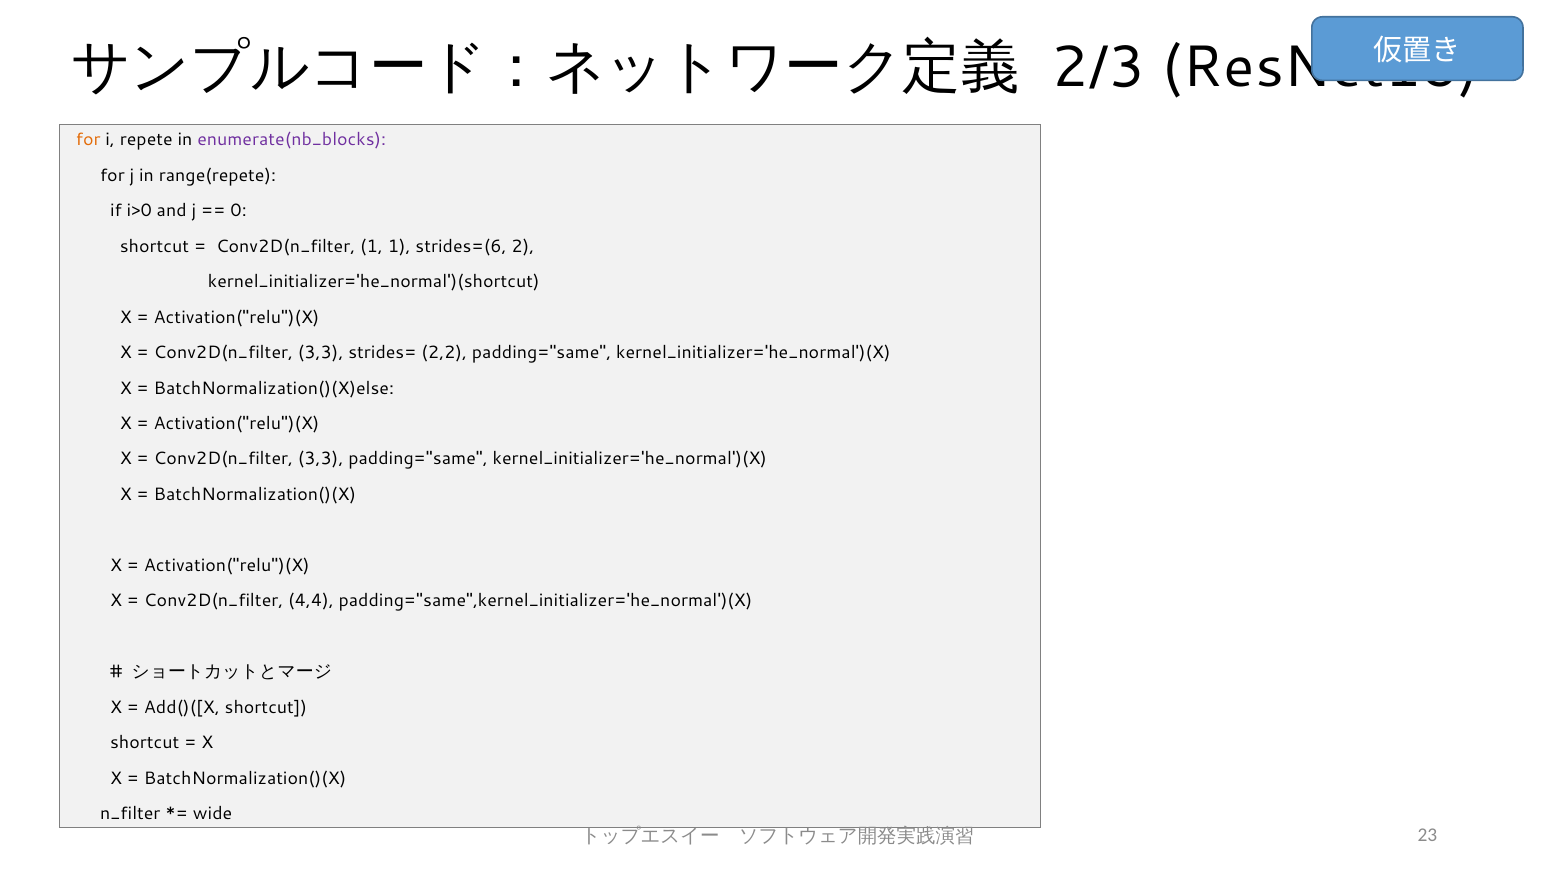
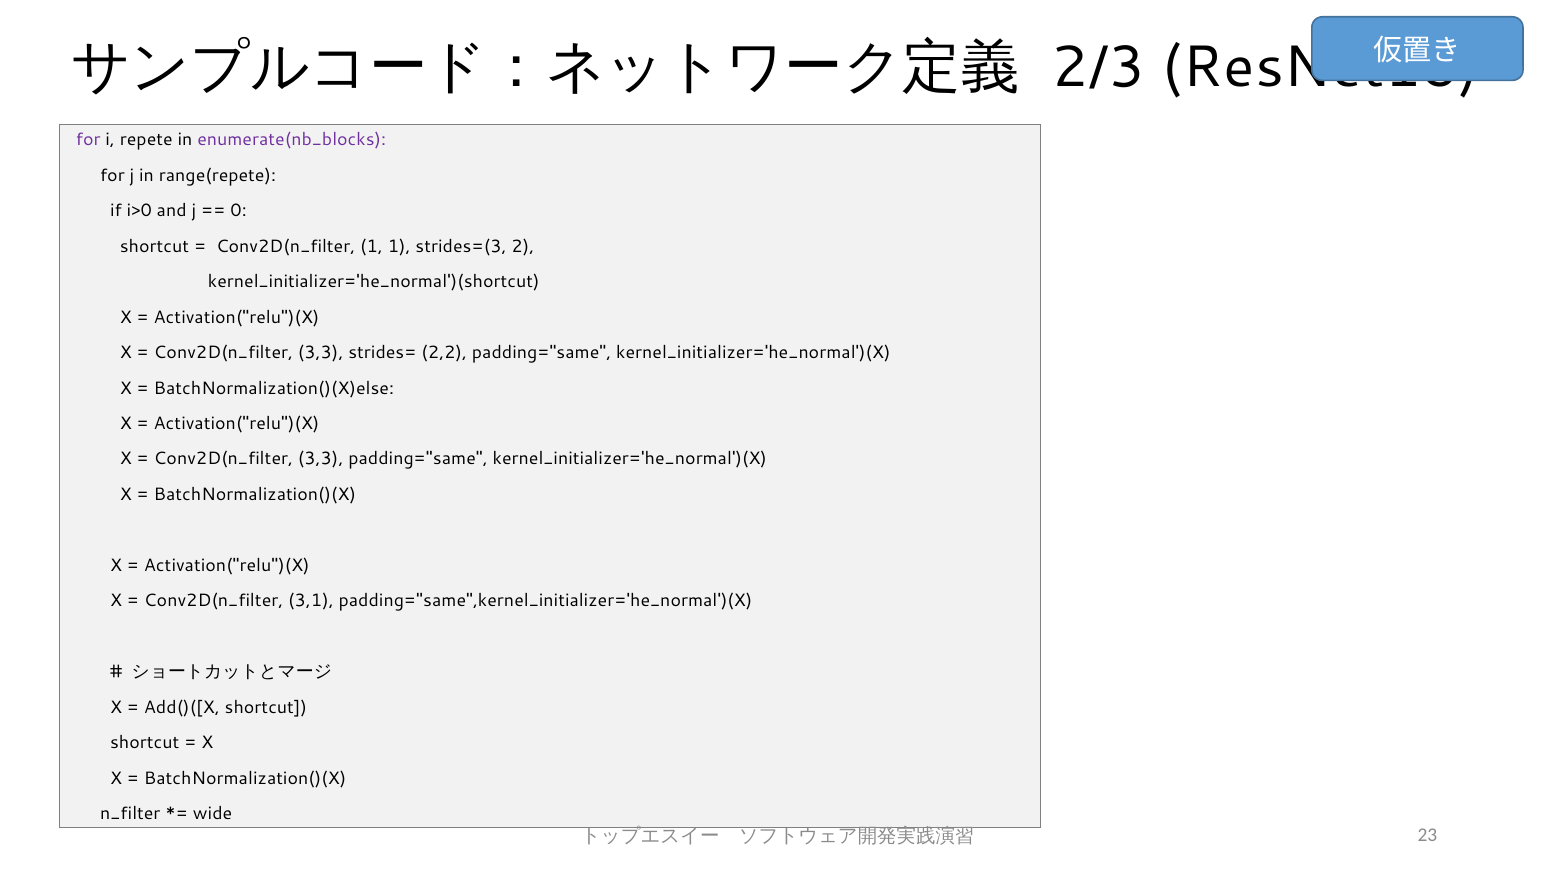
for colour: orange -> purple (88, 140)
strides=(6: strides=(6 -> strides=(3 (461, 246)
4,4: 4,4 -> 3,1 (311, 601)
